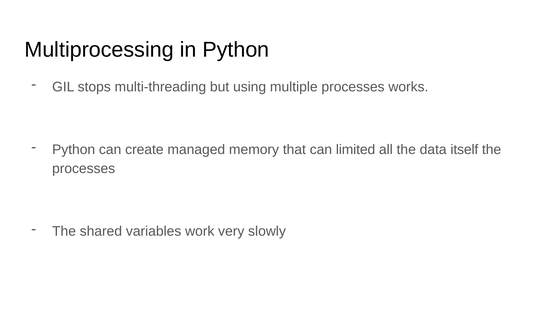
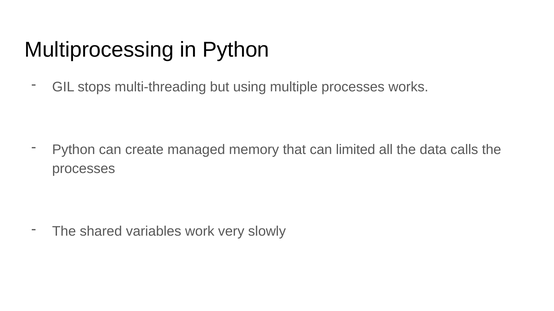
itself: itself -> calls (464, 150)
